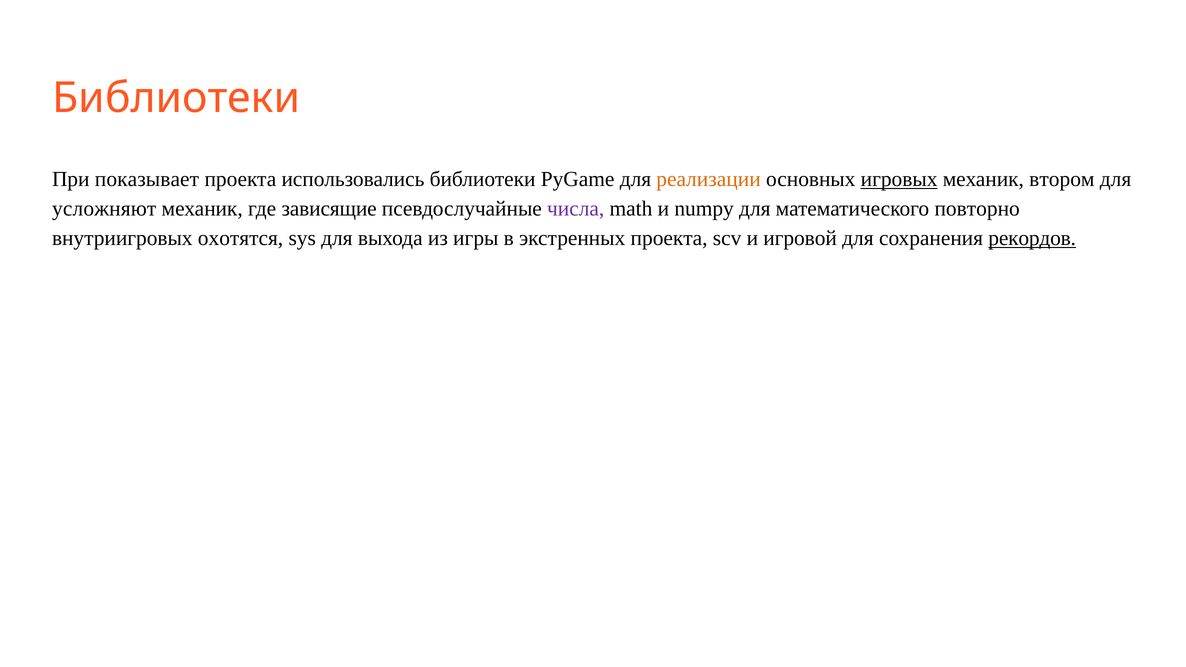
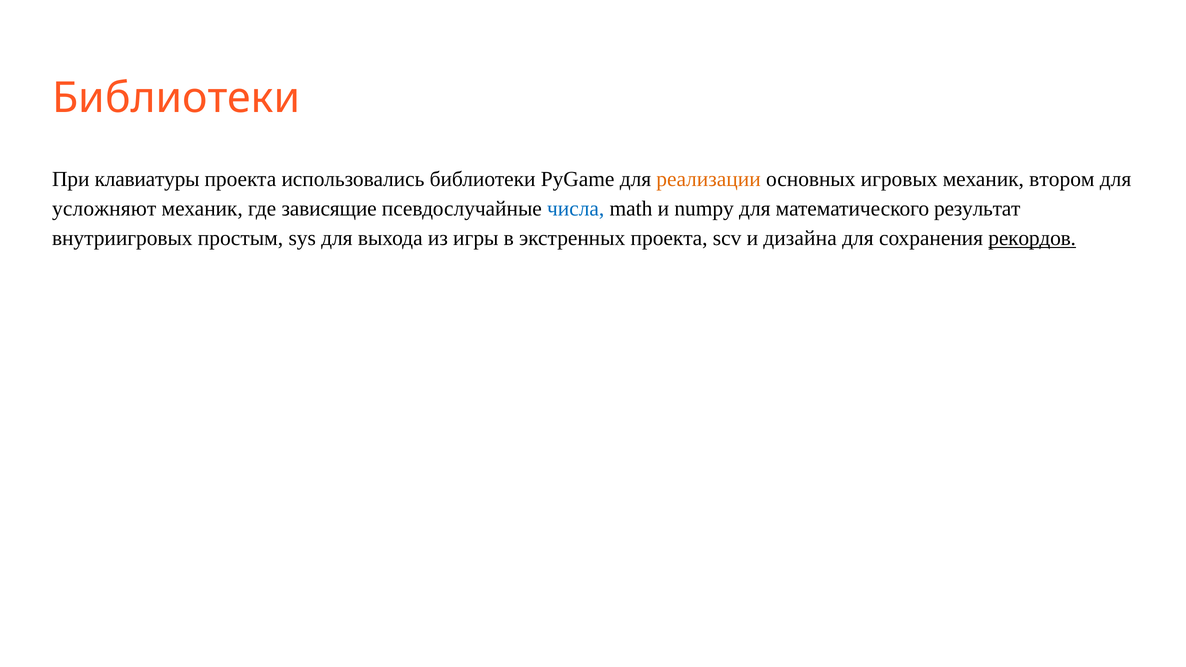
показывает: показывает -> клавиатуры (147, 179)
игровых underline: present -> none (899, 179)
числа colour: purple -> blue (576, 209)
повторно: повторно -> результат (977, 209)
охотятся: охотятся -> простым (240, 238)
игровой: игровой -> дизайна (800, 238)
